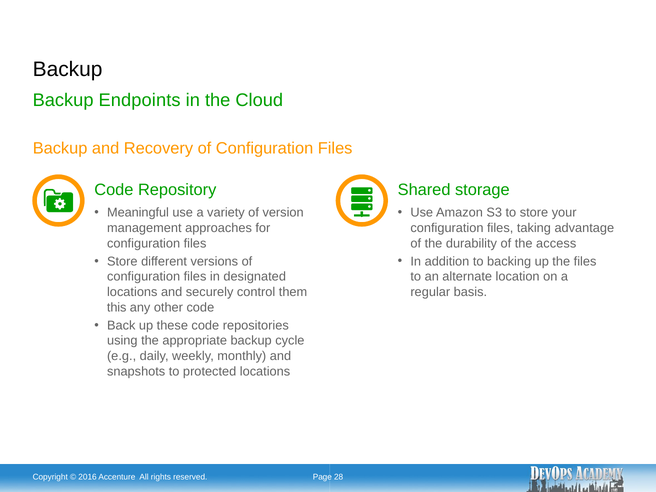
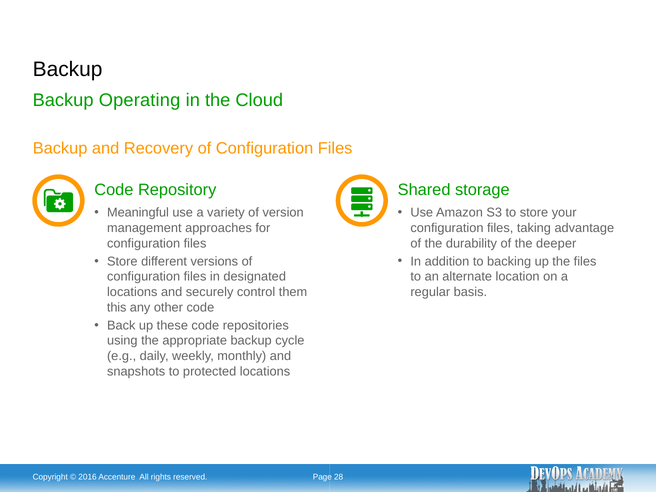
Endpoints: Endpoints -> Operating (140, 100)
access: access -> deeper (556, 243)
